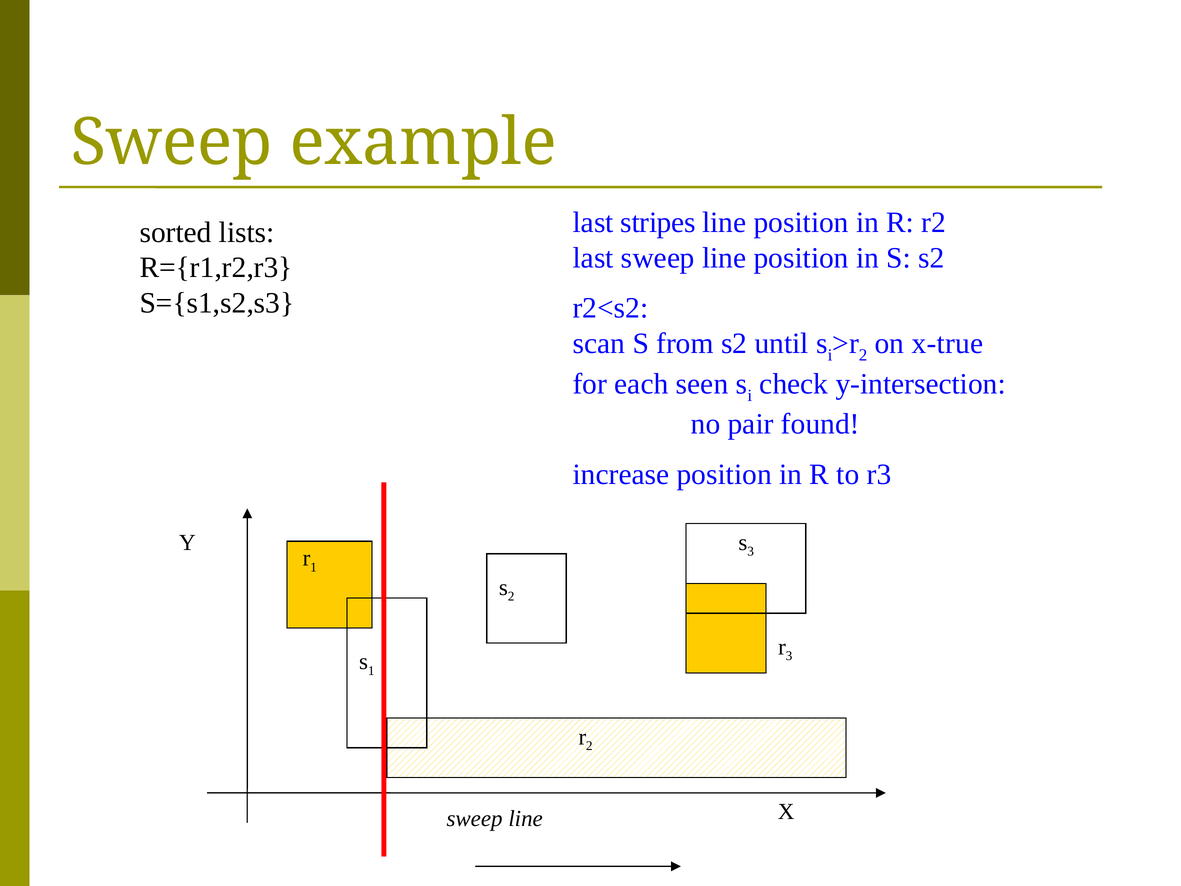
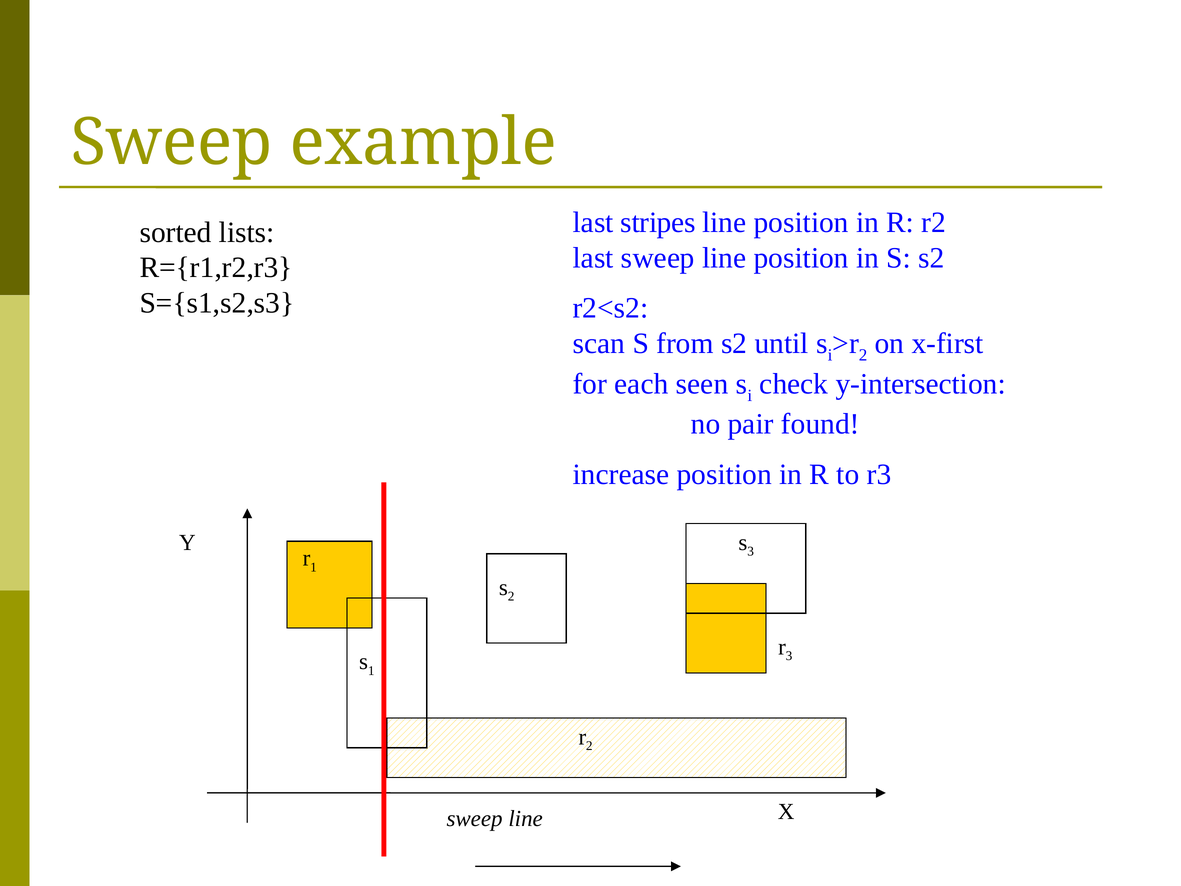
x-true: x-true -> x-first (948, 344)
